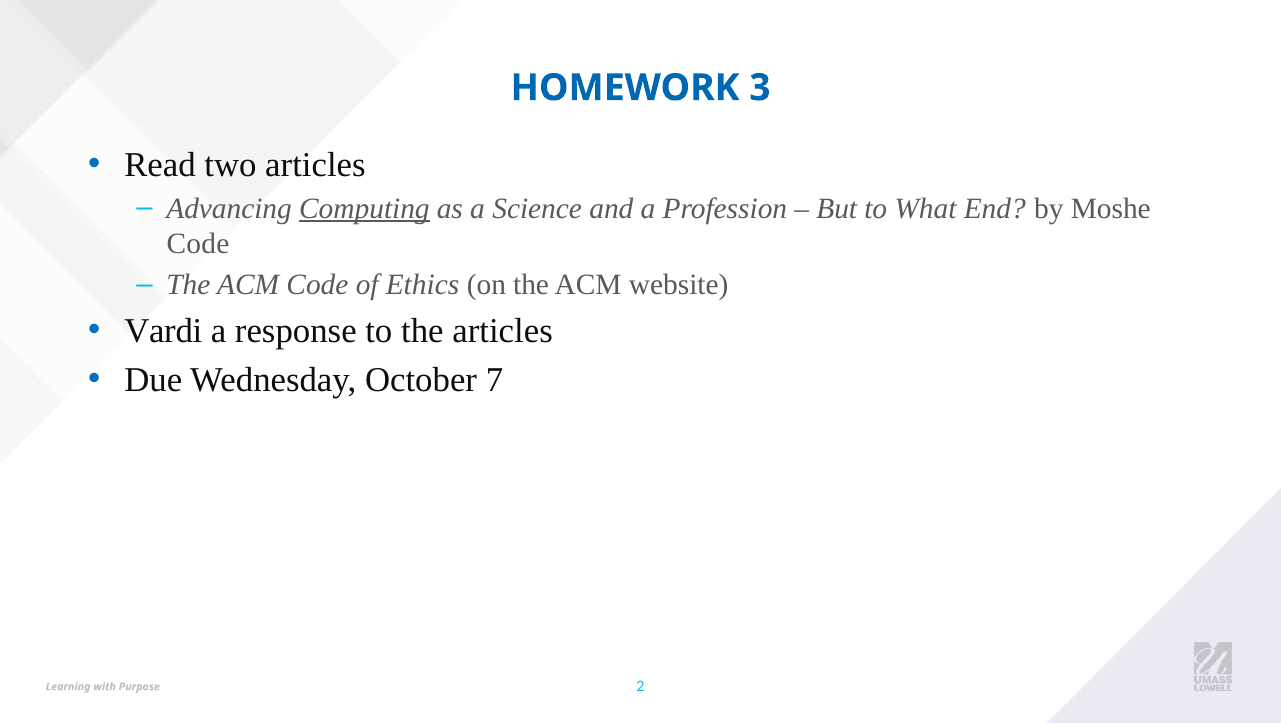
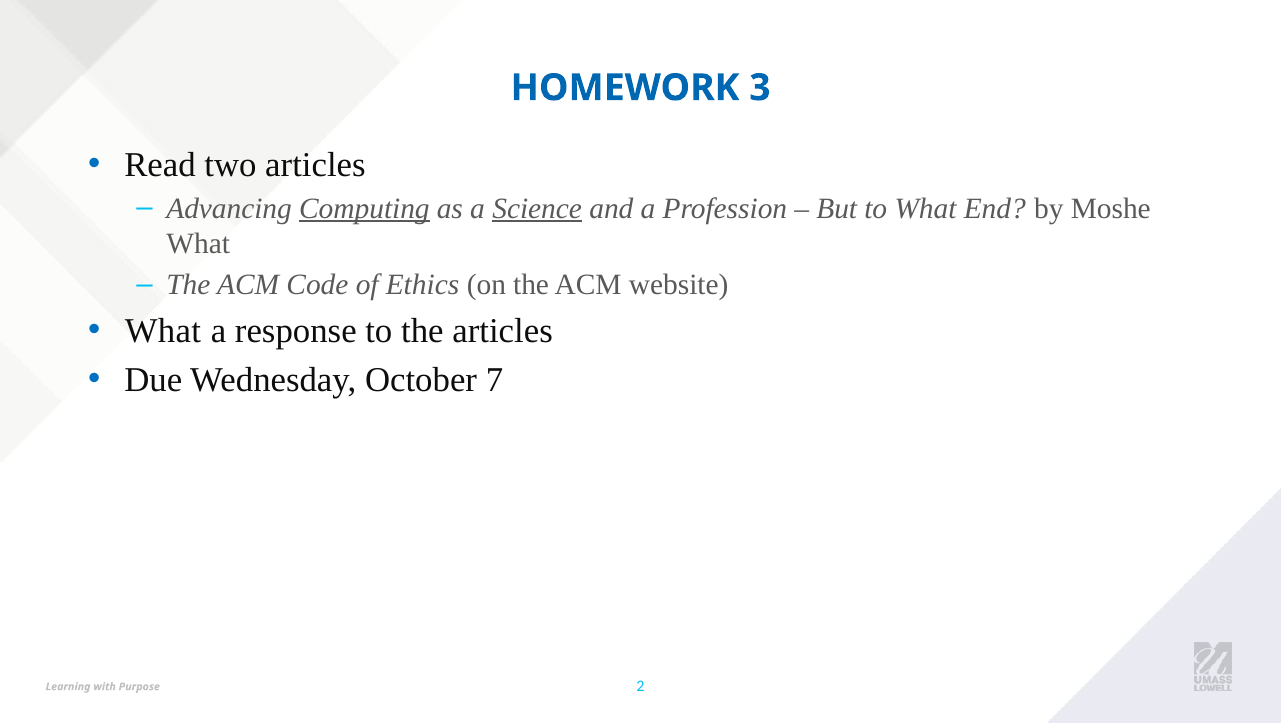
Science underline: none -> present (537, 208)
Code: Code -> What (198, 244)
Vardi: Vardi -> What (163, 331)
